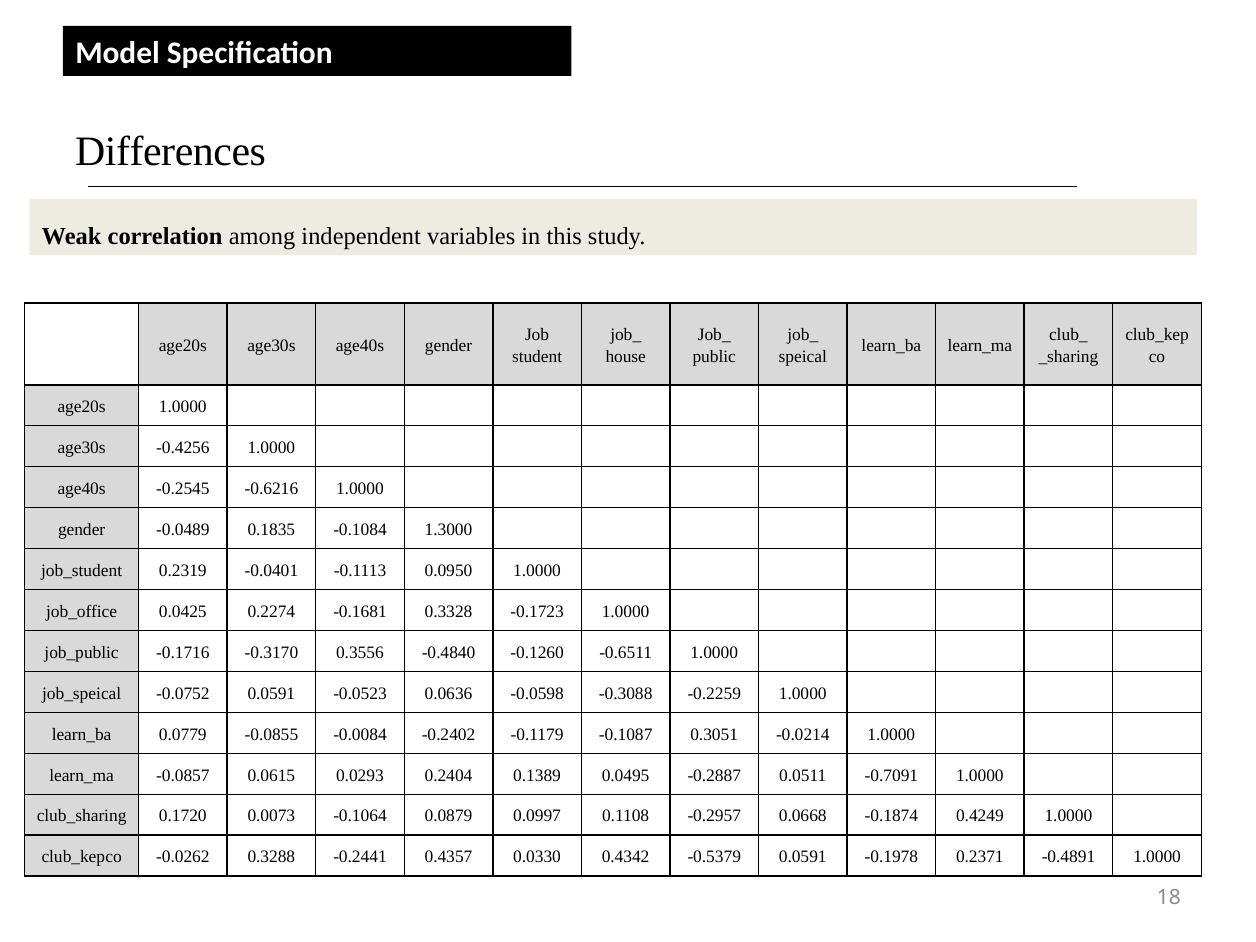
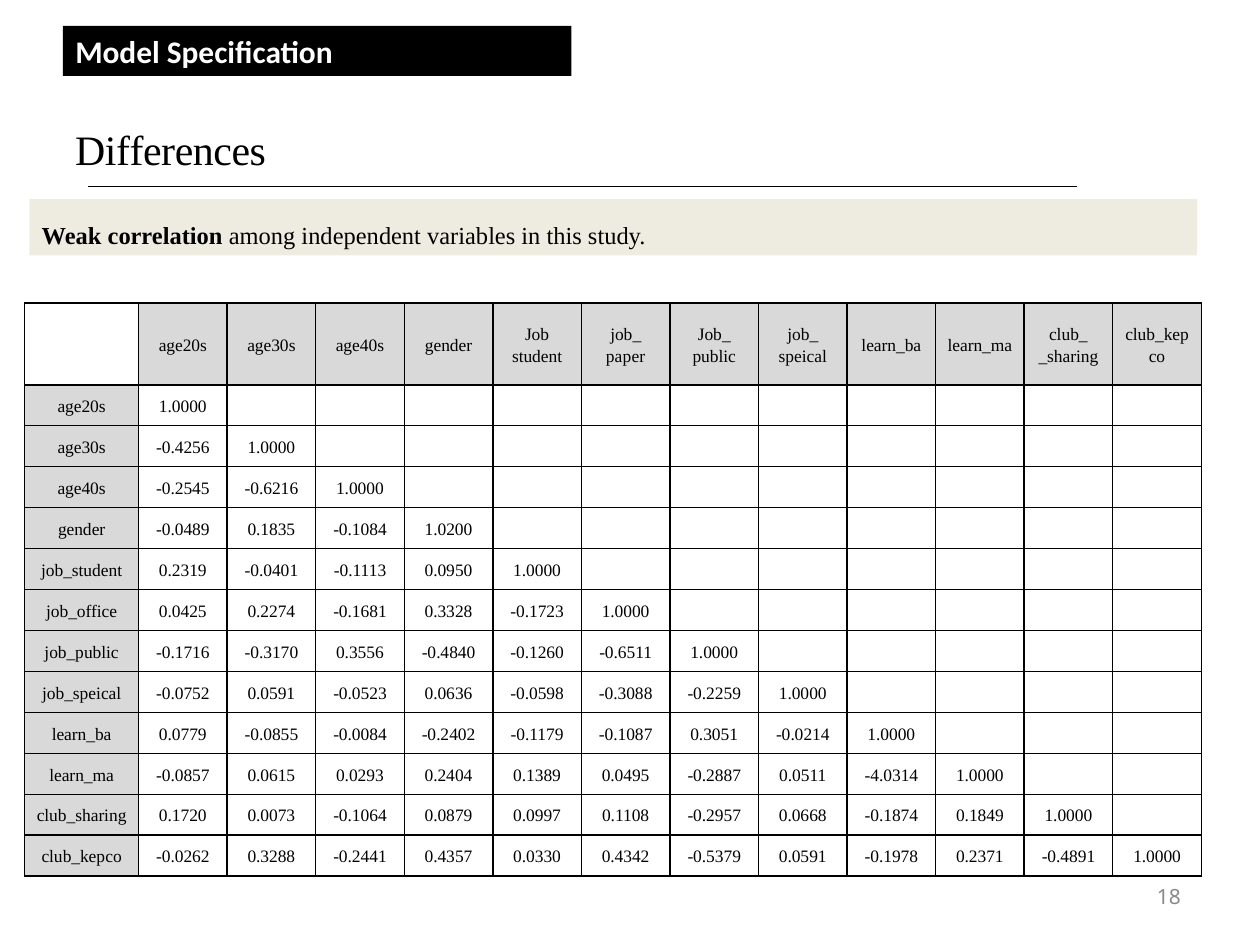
house: house -> paper (626, 356)
1.3000: 1.3000 -> 1.0200 (449, 530)
-0.7091: -0.7091 -> -4.0314 (891, 775)
0.4249: 0.4249 -> 0.1849 (980, 816)
